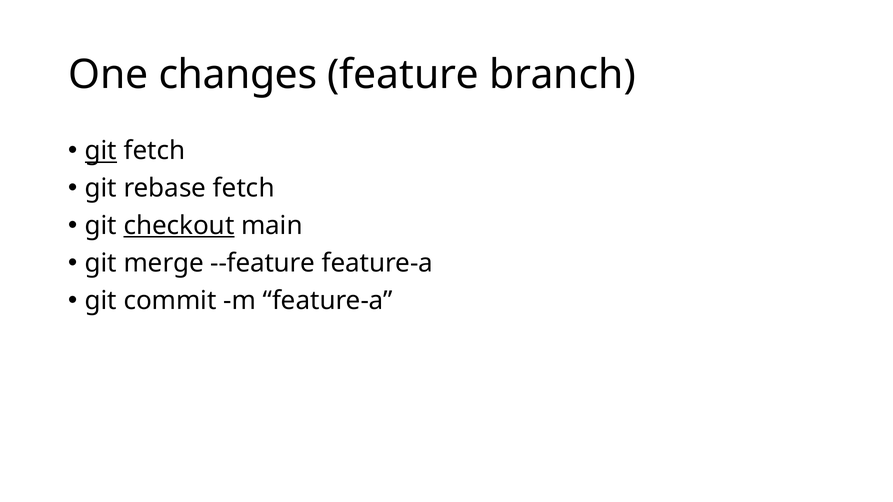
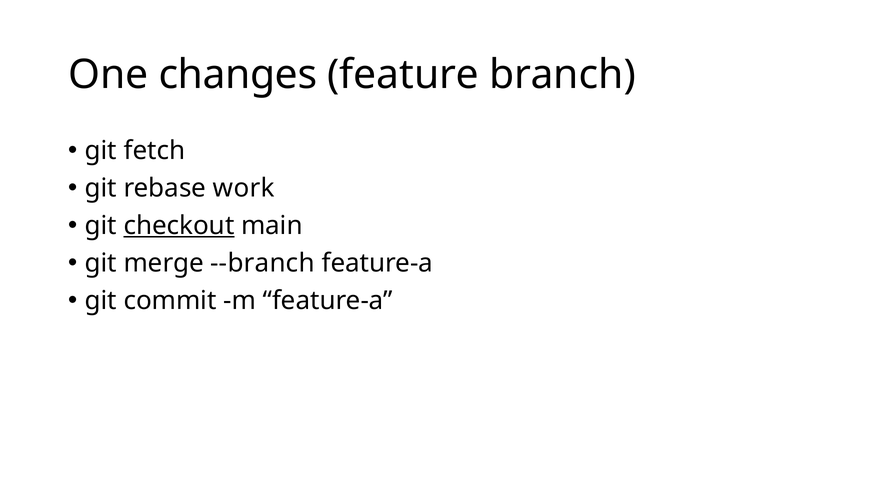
git underline: present -> none (101, 151)
rebase fetch: fetch -> work (244, 188)
--feature: --feature -> --branch (263, 263)
